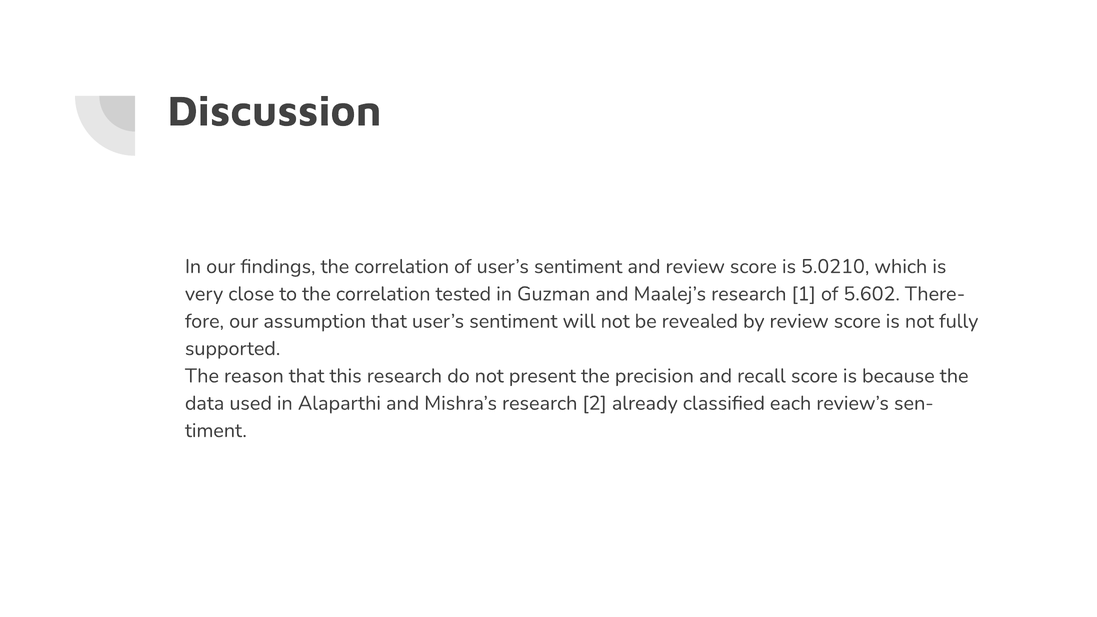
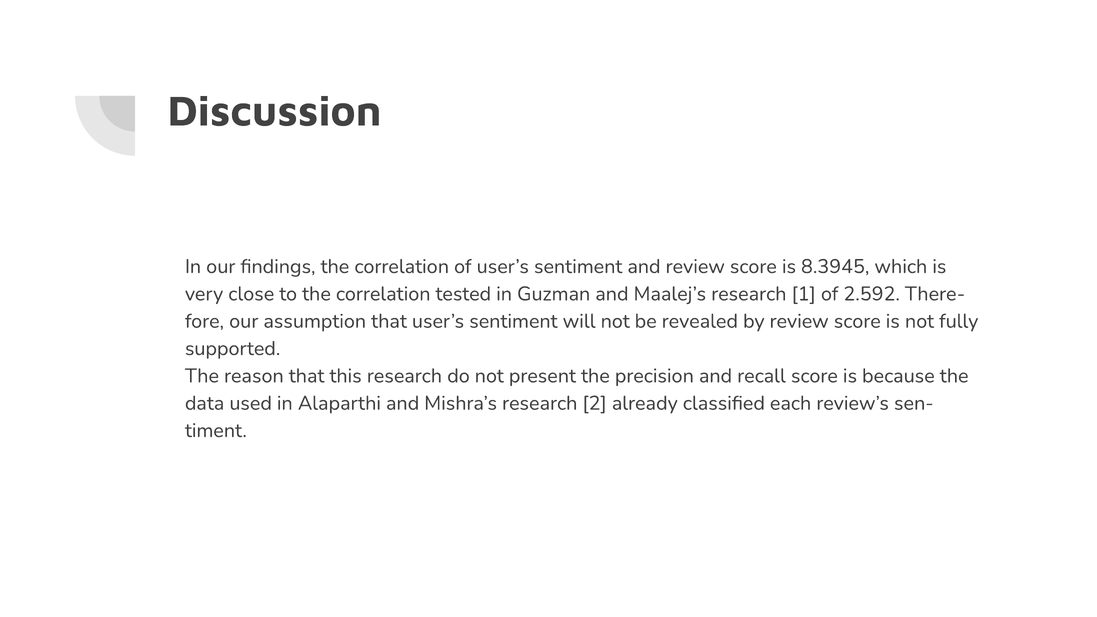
5.0210: 5.0210 -> 8.3945 (835, 267)
5.602: 5.602 -> 2.592 (872, 294)
